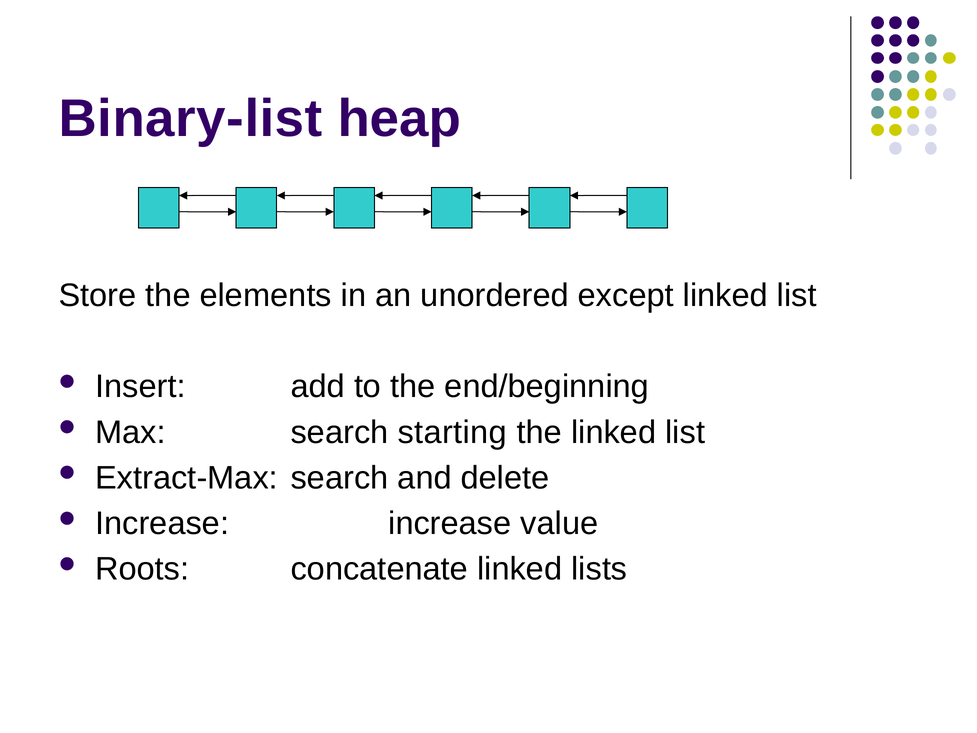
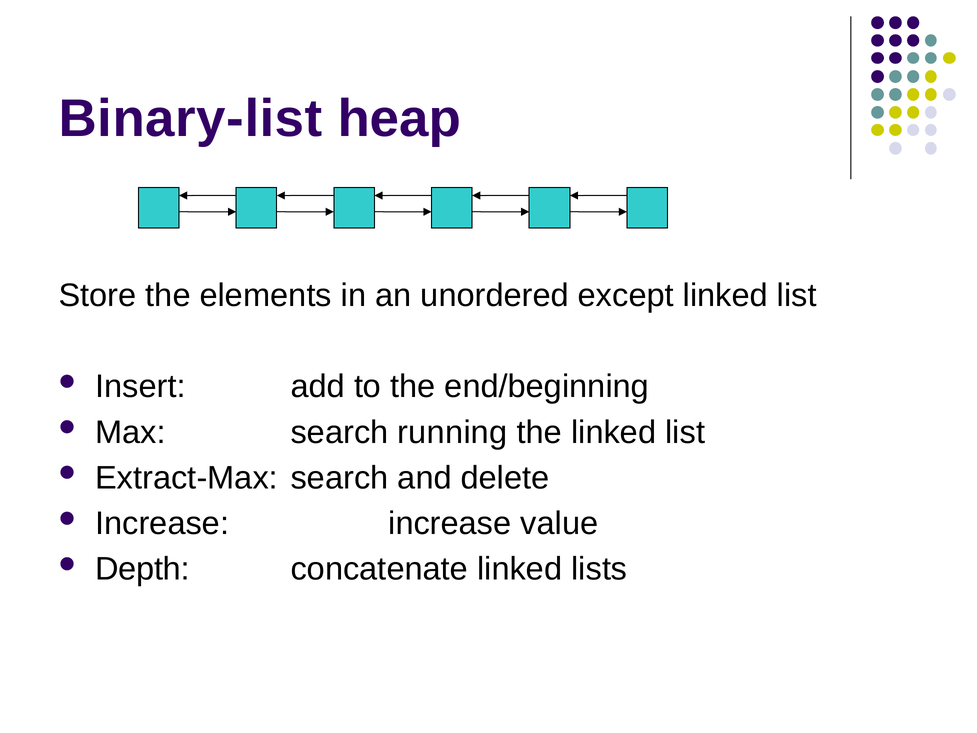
starting: starting -> running (452, 432)
Roots: Roots -> Depth (142, 569)
